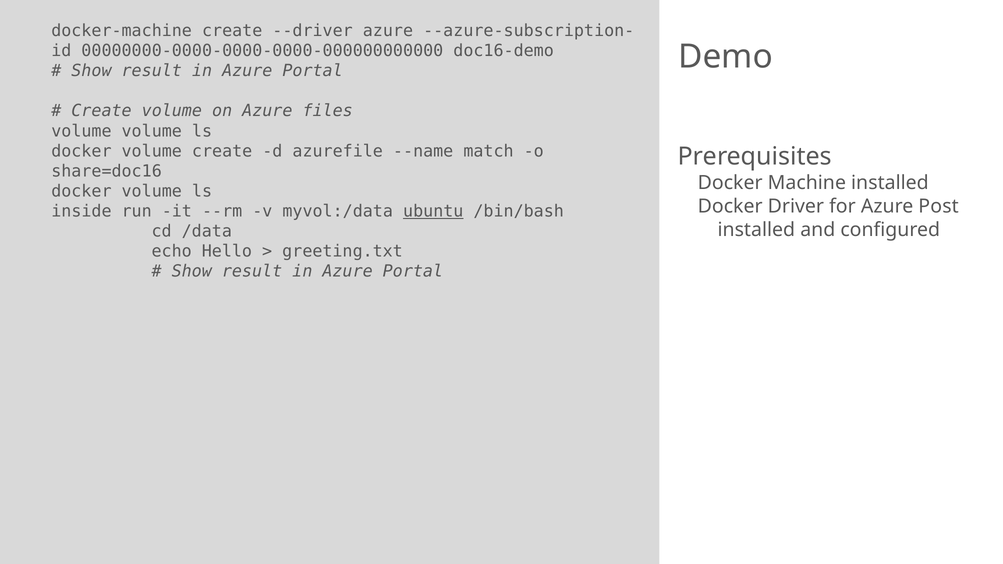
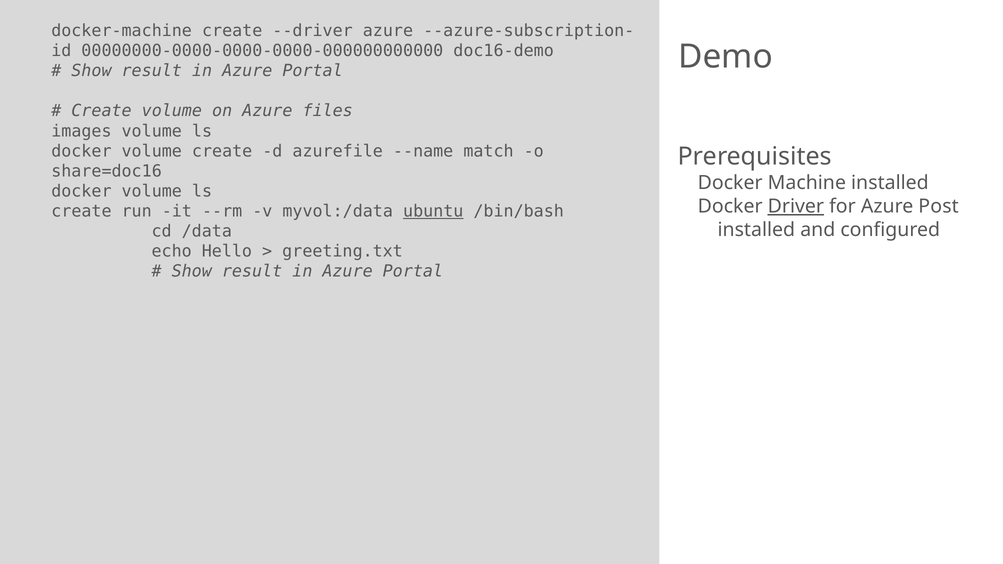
volume: volume -> images (81, 131)
Driver underline: none -> present (796, 206)
inside: inside -> create (81, 211)
